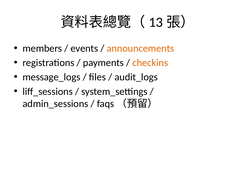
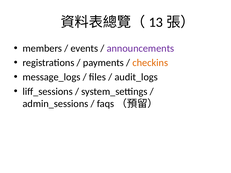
announcements colour: orange -> purple (140, 48)
